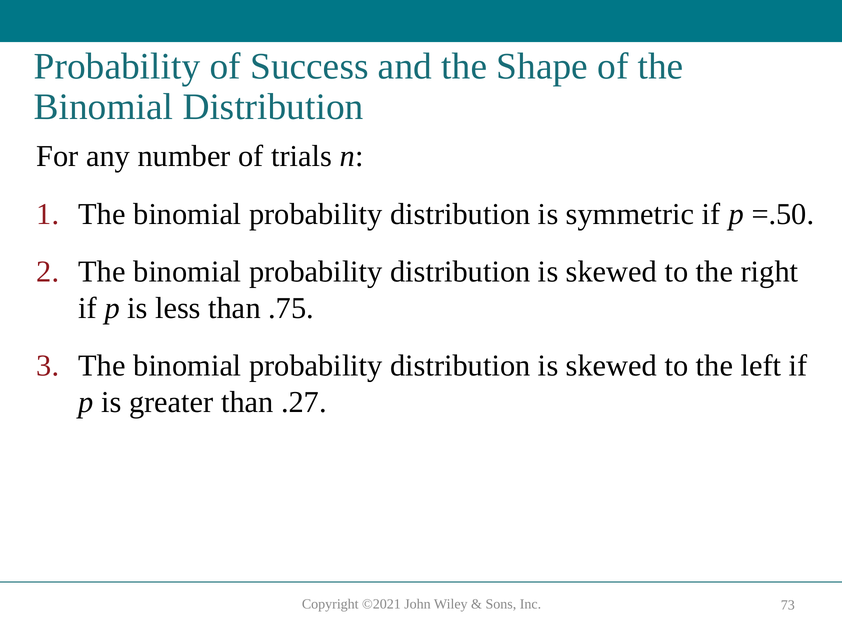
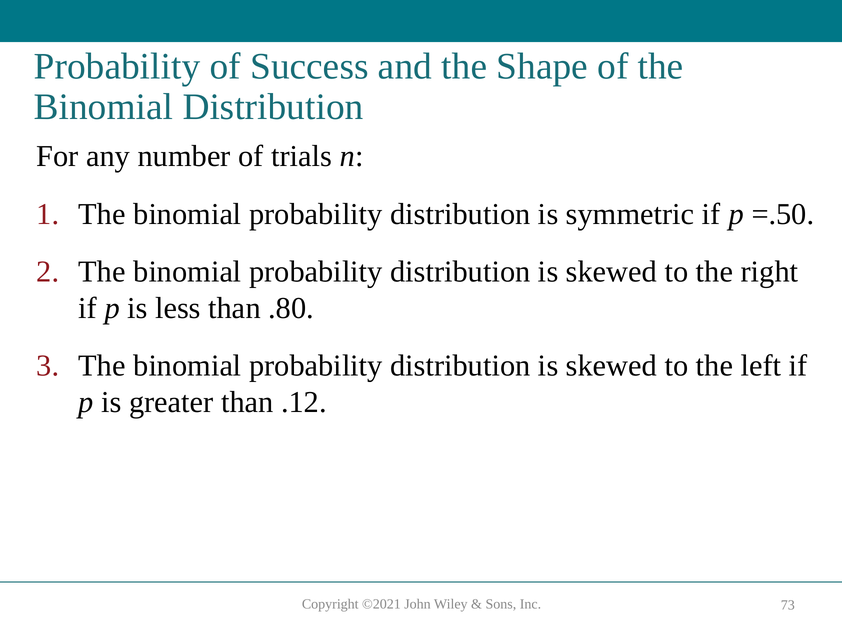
.75: .75 -> .80 (291, 308)
.27: .27 -> .12 (304, 403)
